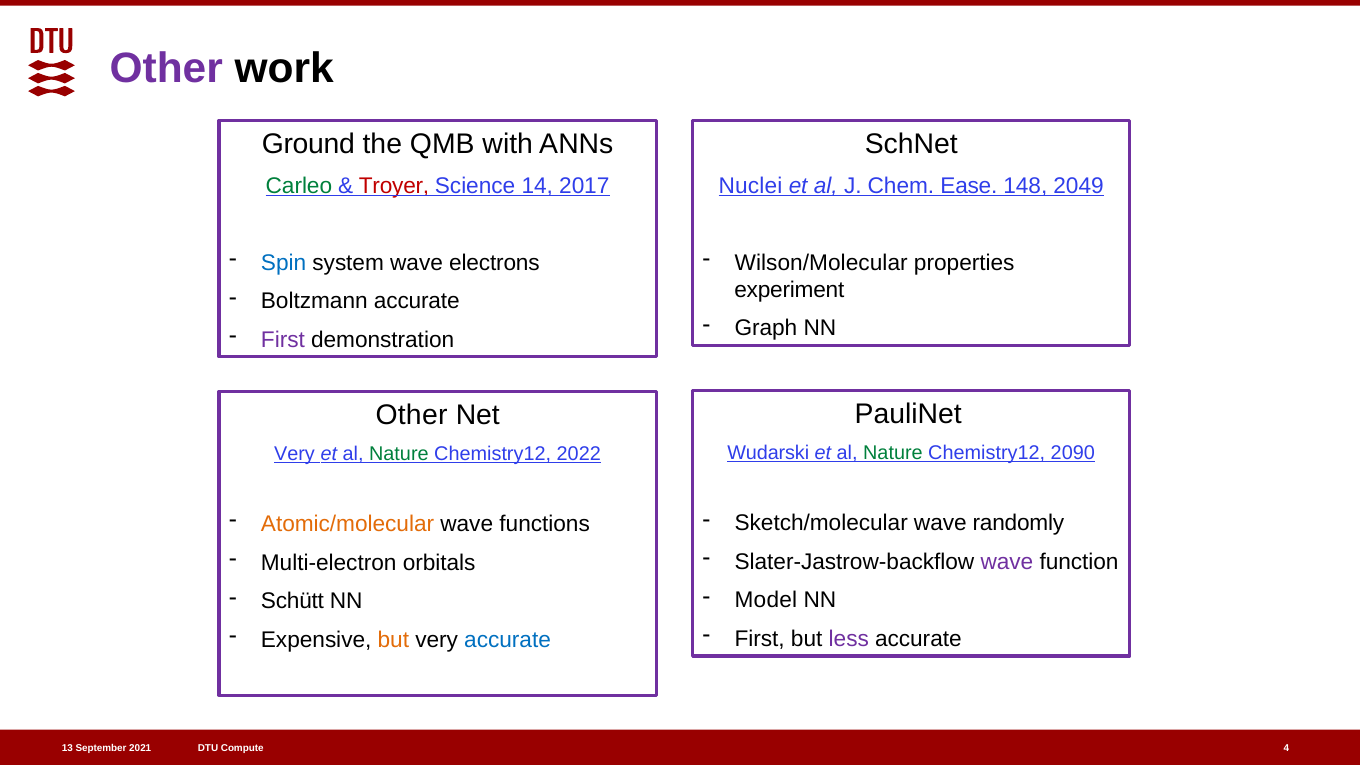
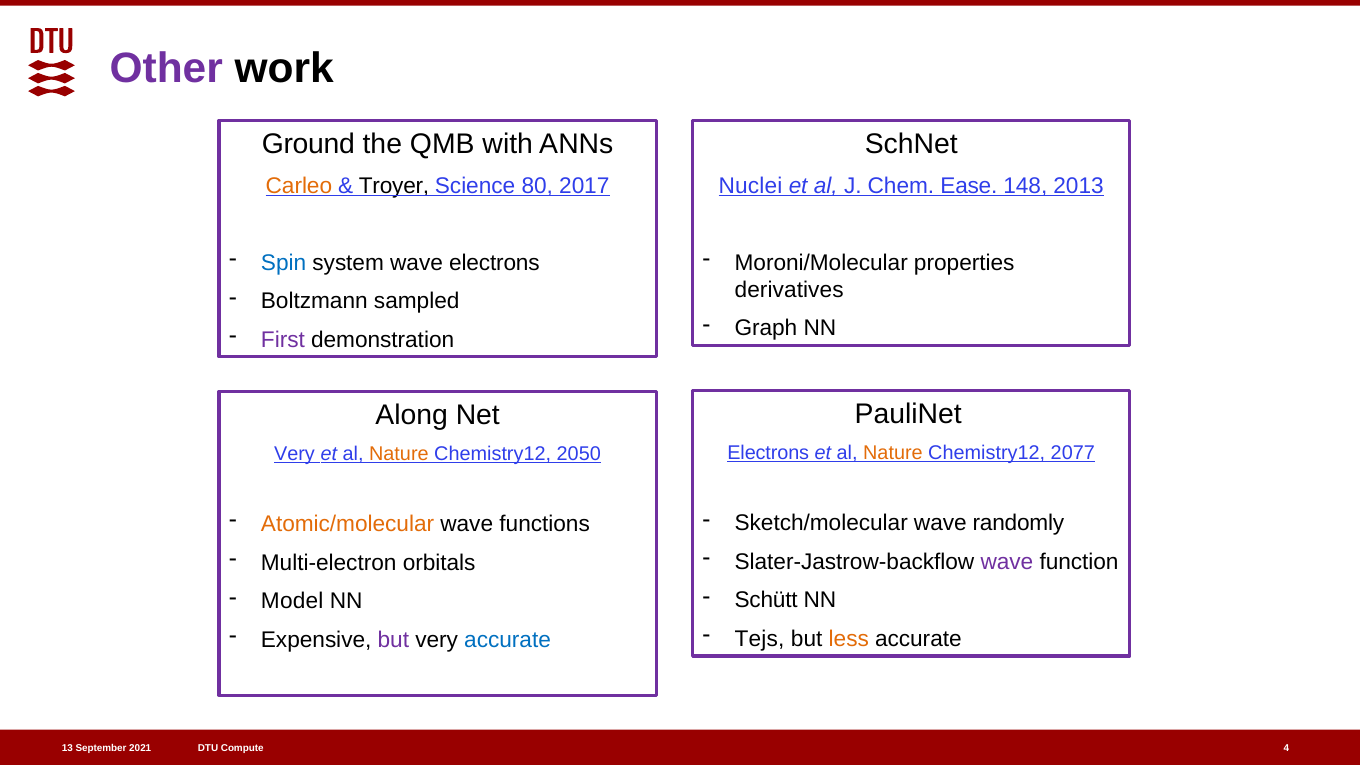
Carleo colour: green -> orange (299, 186)
Troyer colour: red -> black (394, 186)
14: 14 -> 80 (537, 186)
2049: 2049 -> 2013 (1079, 186)
Wilson/Molecular: Wilson/Molecular -> Moroni/Molecular (821, 263)
experiment: experiment -> derivatives (789, 290)
Boltzmann accurate: accurate -> sampled (417, 301)
Other: Other -> Along (412, 415)
Wudarski: Wudarski -> Electrons (768, 453)
Nature colour: green -> orange (893, 453)
2090: 2090 -> 2077 (1073, 453)
Nature colour: green -> orange (399, 454)
2022: 2022 -> 2050 (579, 454)
Model: Model -> Schütt (766, 601)
Schütt: Schütt -> Model (292, 601)
First: First -> Tejs (760, 639)
less colour: purple -> orange (849, 639)
but colour: orange -> purple (393, 640)
